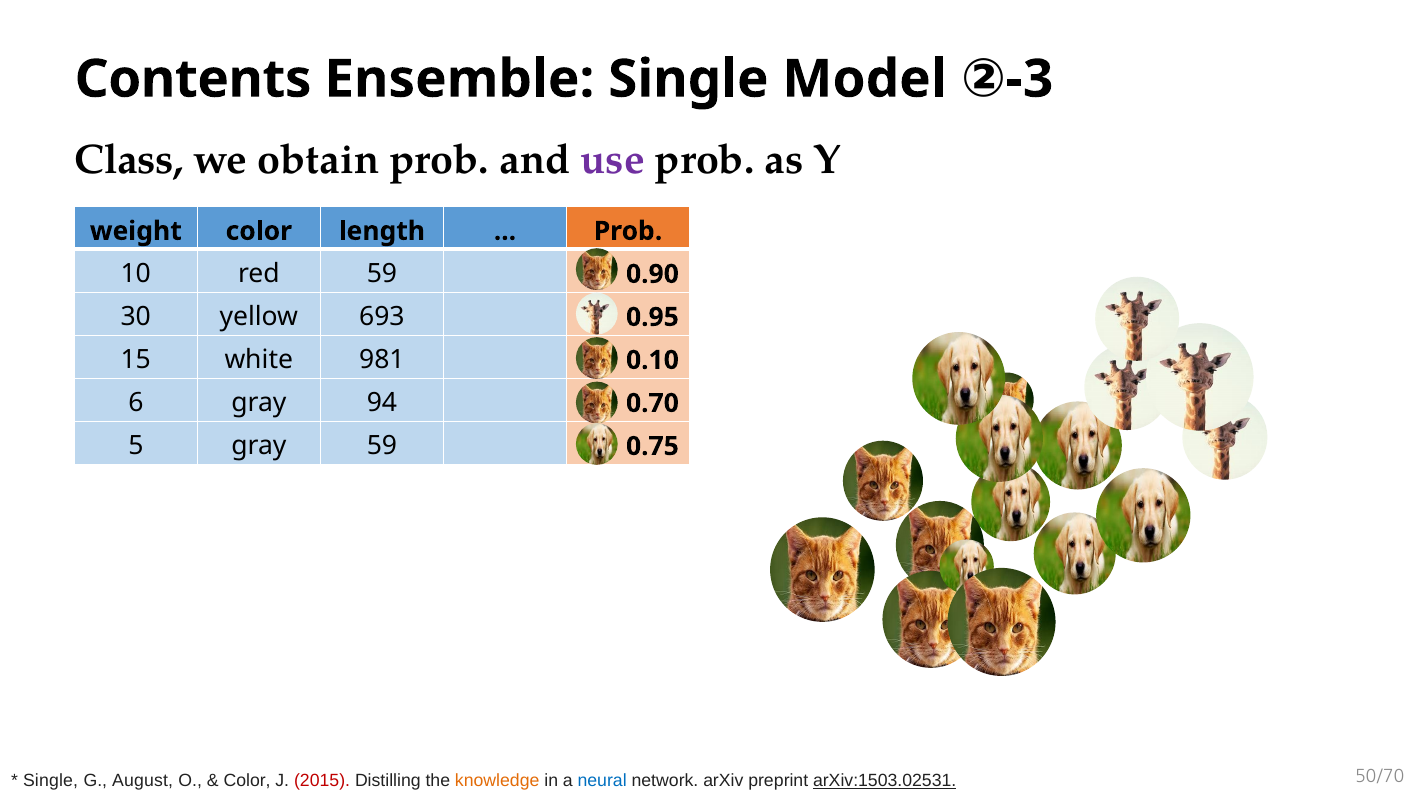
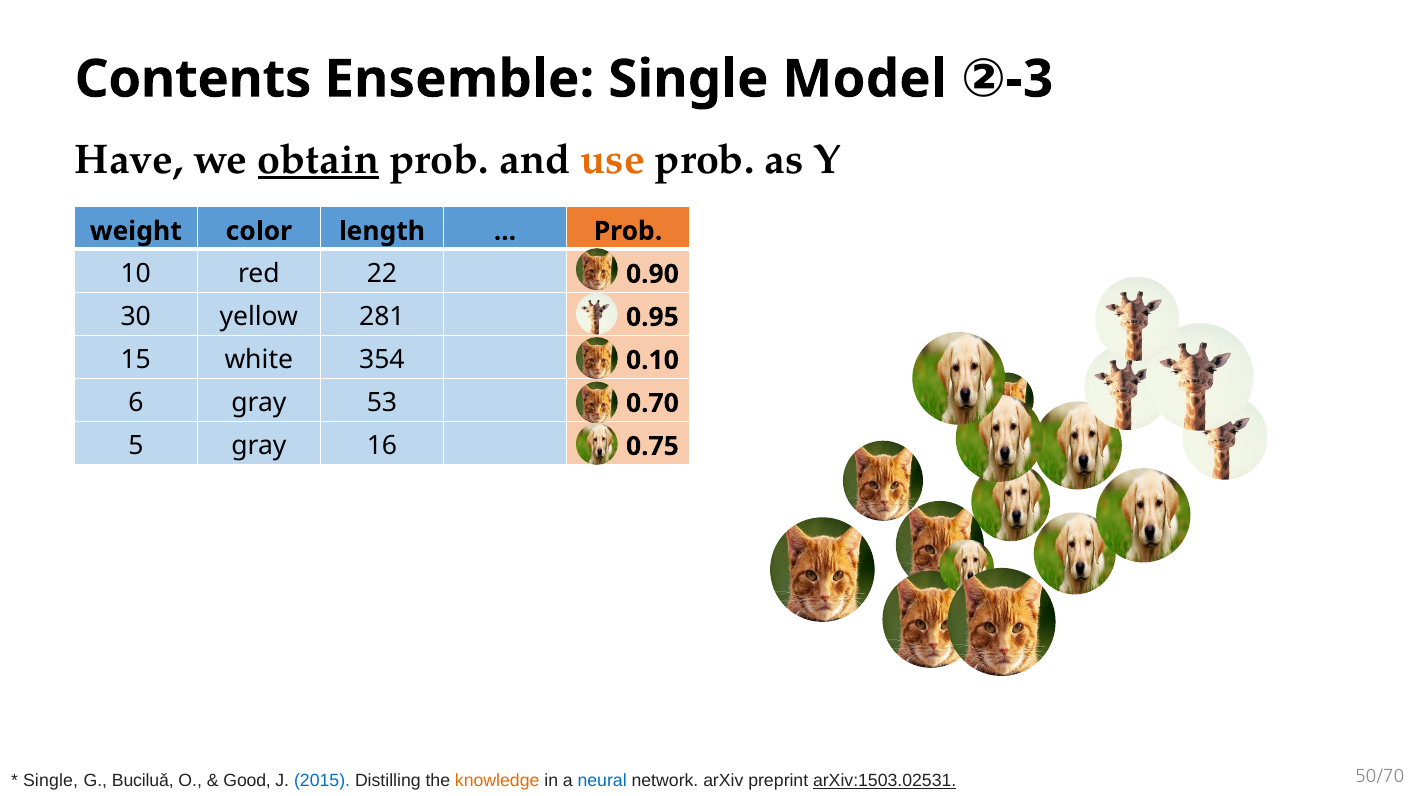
Class: Class -> Have (129, 160)
obtain underline: none -> present (318, 160)
use colour: purple -> orange (613, 160)
red 59: 59 -> 22 (382, 274)
693: 693 -> 281 (382, 317)
981: 981 -> 354 (382, 360)
94: 94 -> 53 (382, 403)
gray 59: 59 -> 16 (382, 446)
August: August -> Buciluǎ (143, 781)
Color: Color -> Good (247, 781)
2015 colour: red -> blue (322, 781)
